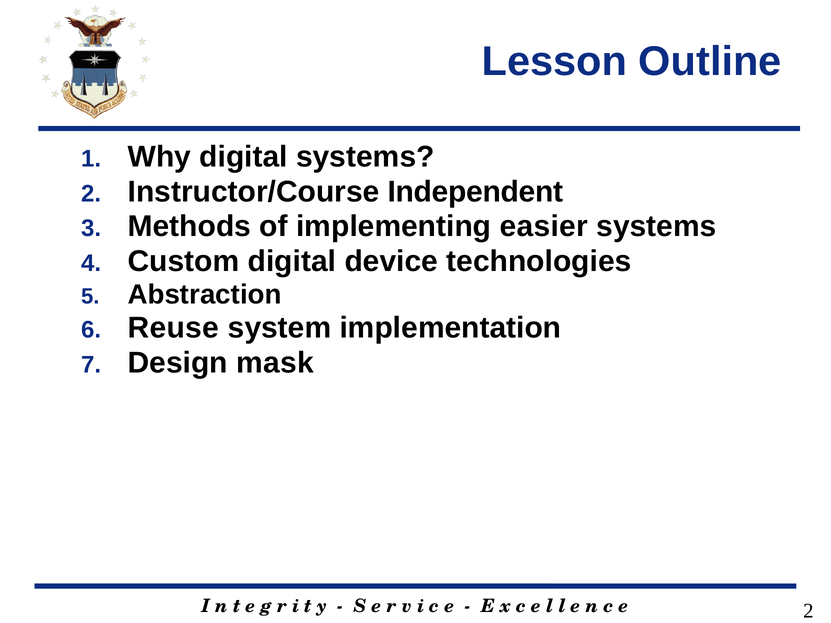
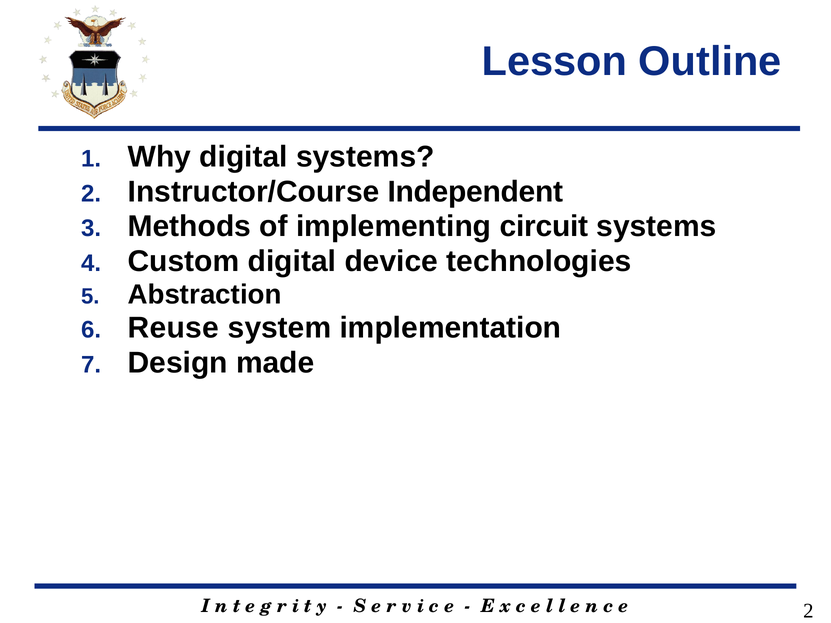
easier: easier -> circuit (544, 227)
mask: mask -> made (275, 363)
